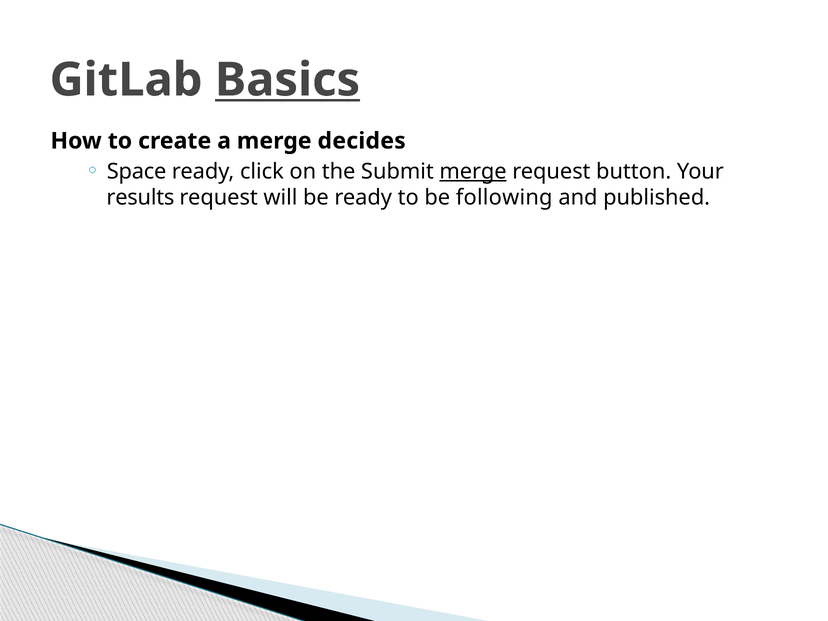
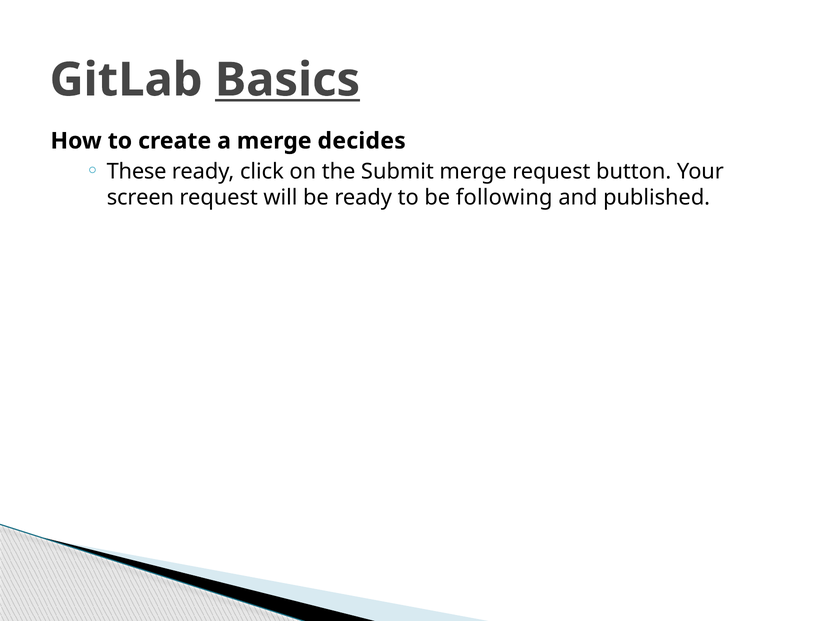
Space: Space -> These (137, 171)
merge underline: present -> none (473, 171)
results: results -> screen (140, 198)
